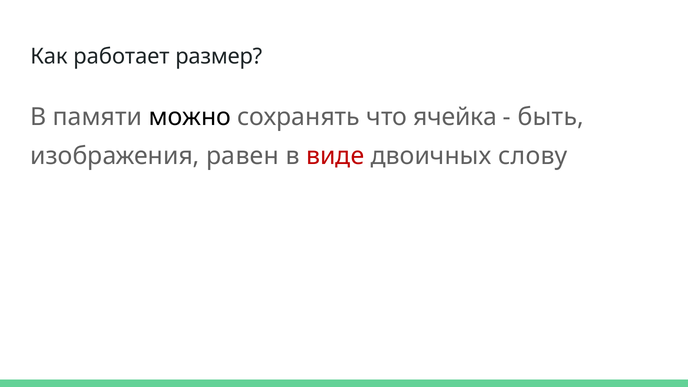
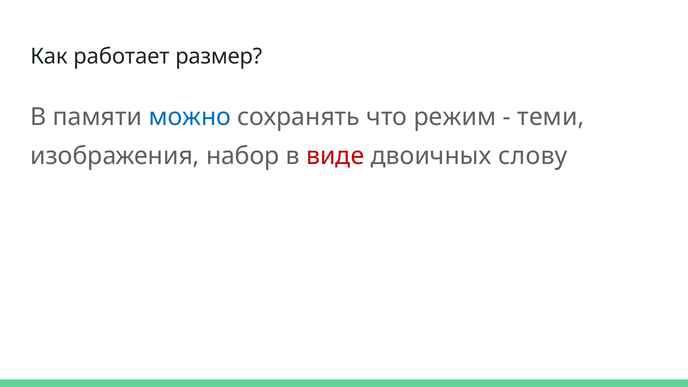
можно colour: black -> blue (190, 117)
ячейка: ячейка -> режим (455, 117)
быть: быть -> теми (551, 117)
равен: равен -> набор (243, 156)
